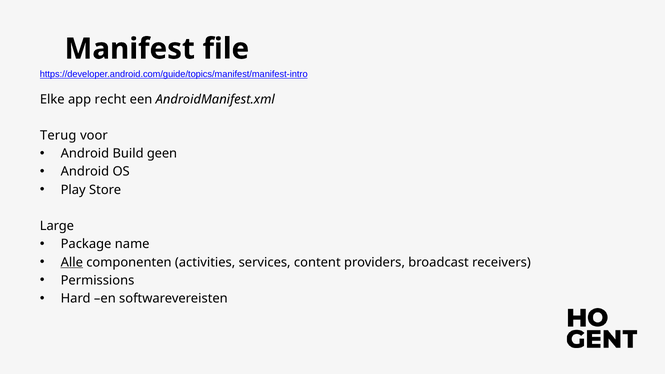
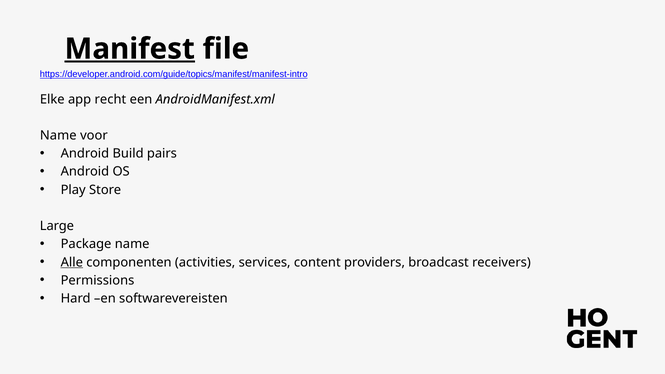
Manifest underline: none -> present (130, 49)
Terug: Terug -> Name (58, 136)
geen: geen -> pairs (162, 154)
